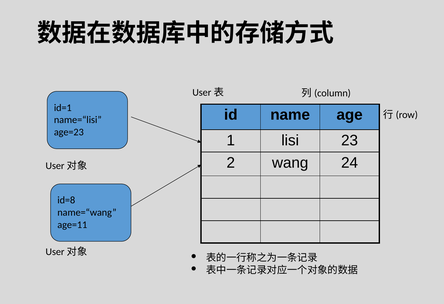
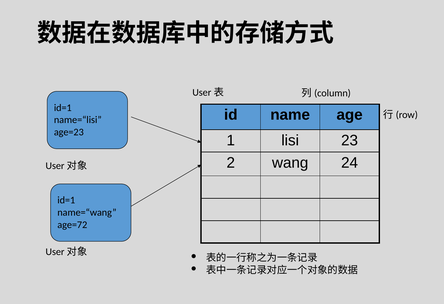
id=8: id=8 -> id=1 (66, 200)
age=11: age=11 -> age=72 (72, 225)
